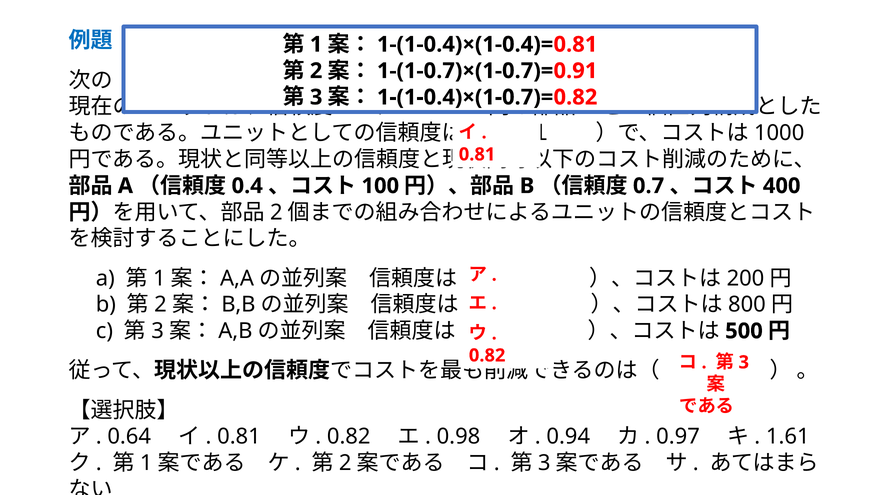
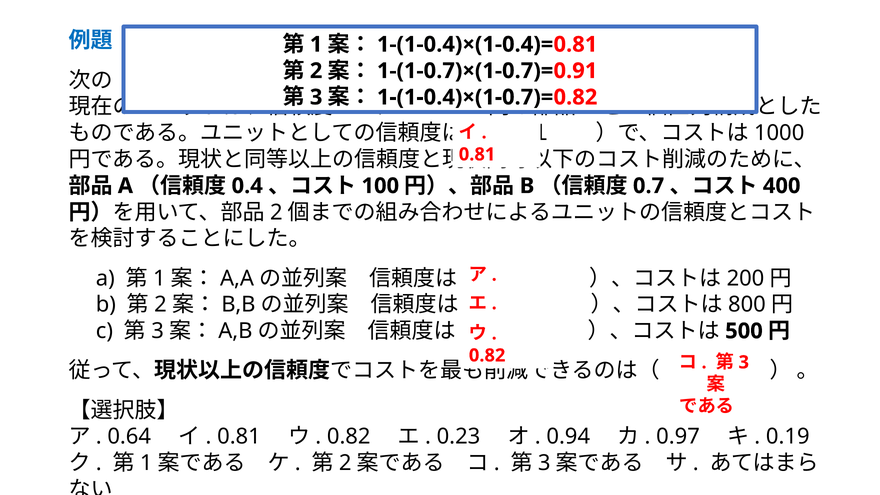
0.98: 0.98 -> 0.23 (458, 437)
1.61: 1.61 -> 0.19 (788, 437)
